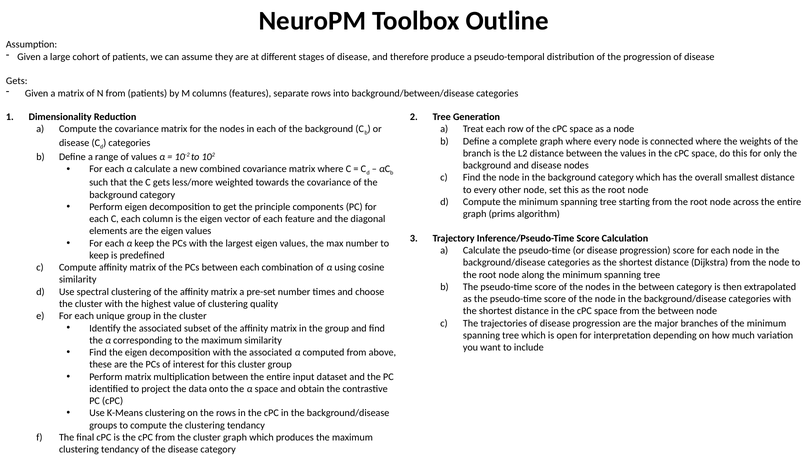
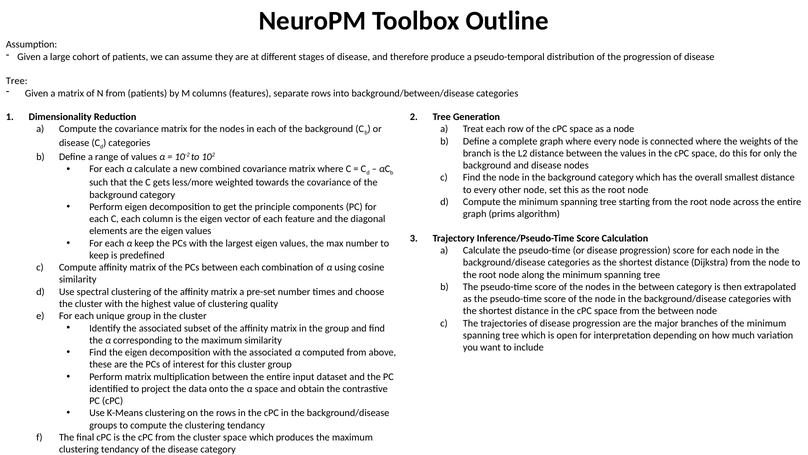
Gets: Gets -> Tree (17, 81)
cluster graph: graph -> space (235, 437)
